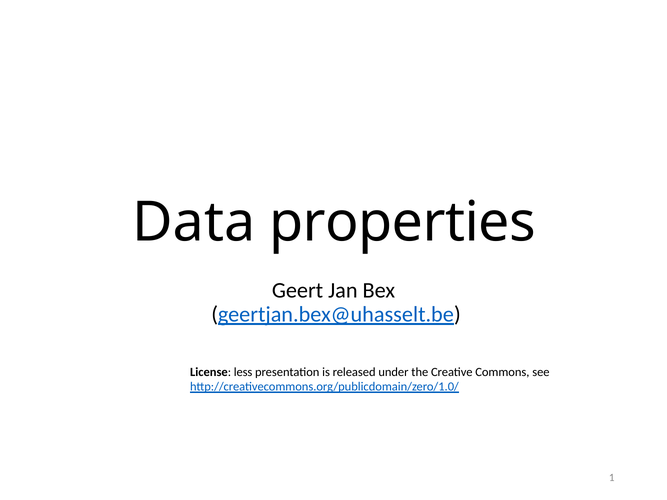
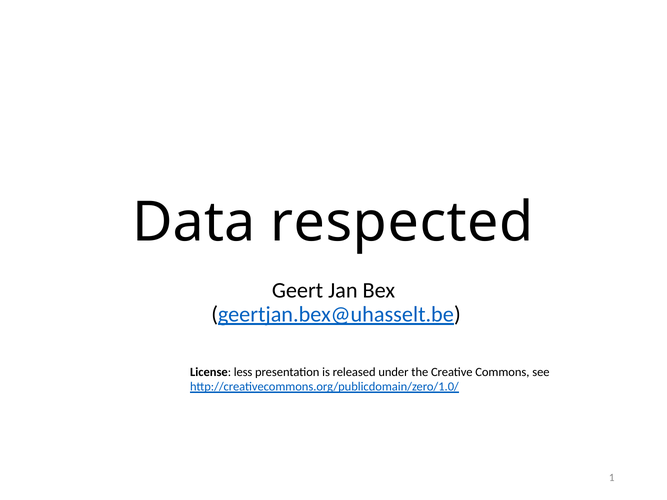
properties: properties -> respected (402, 222)
